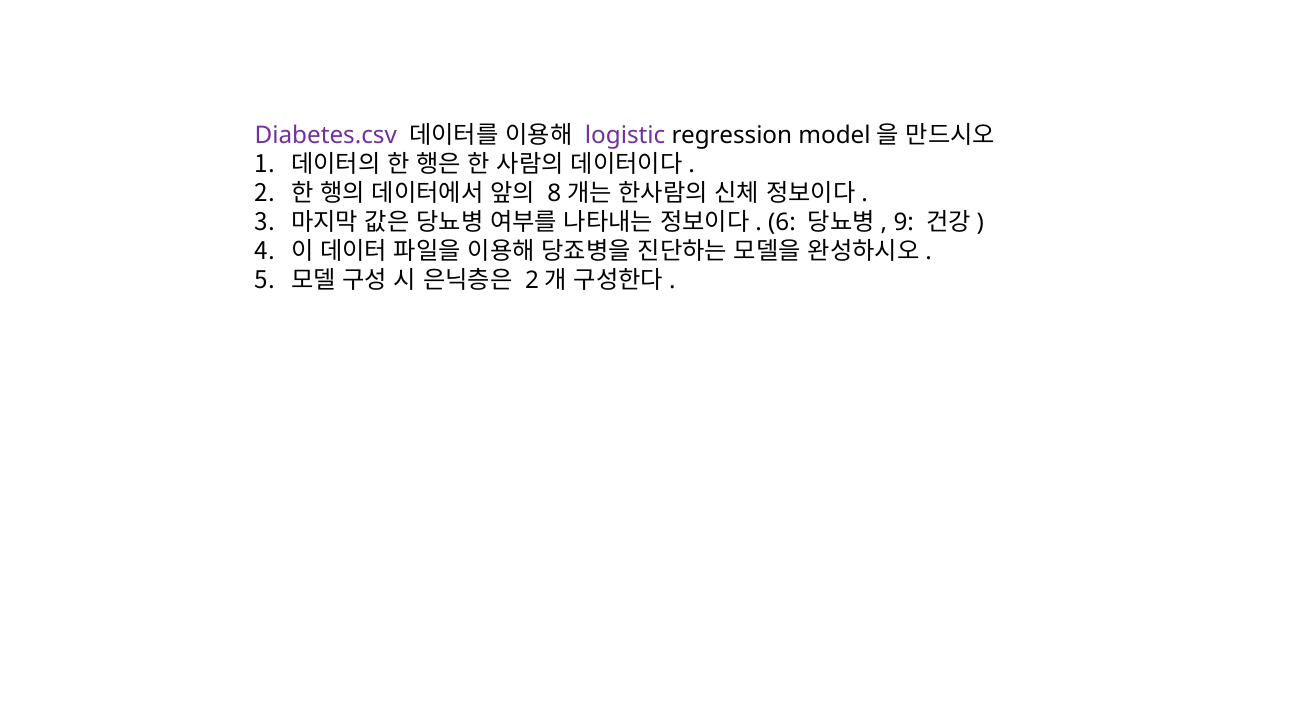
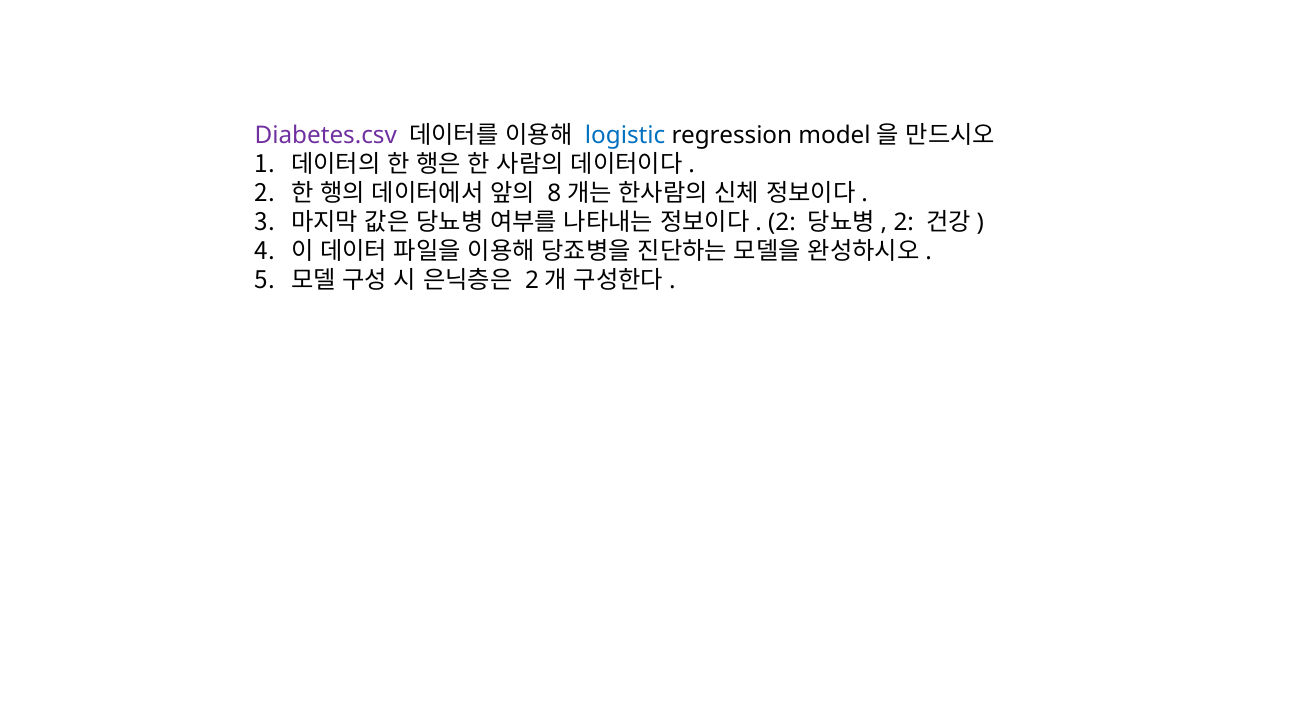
logistic colour: purple -> blue (625, 135)
6: 6 -> 2 (782, 223)
9: 9 -> 2 (904, 223)
